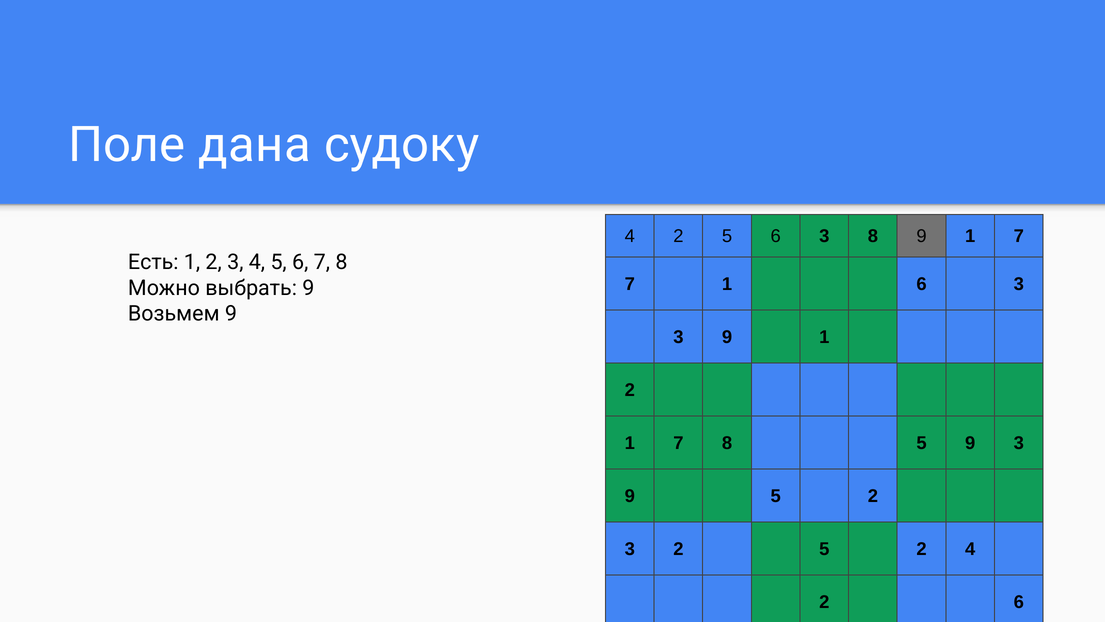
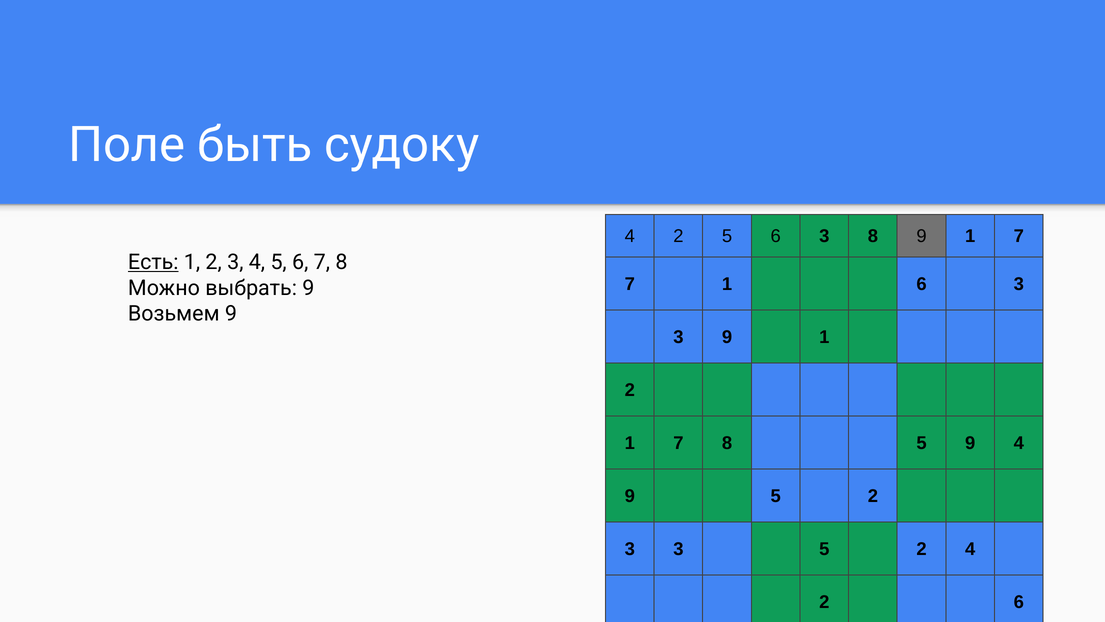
дана: дана -> быть (255, 145)
Есть underline: none -> present (153, 262)
9 3: 3 -> 4 (1019, 443)
2: 2 -> 3 (678, 549)
